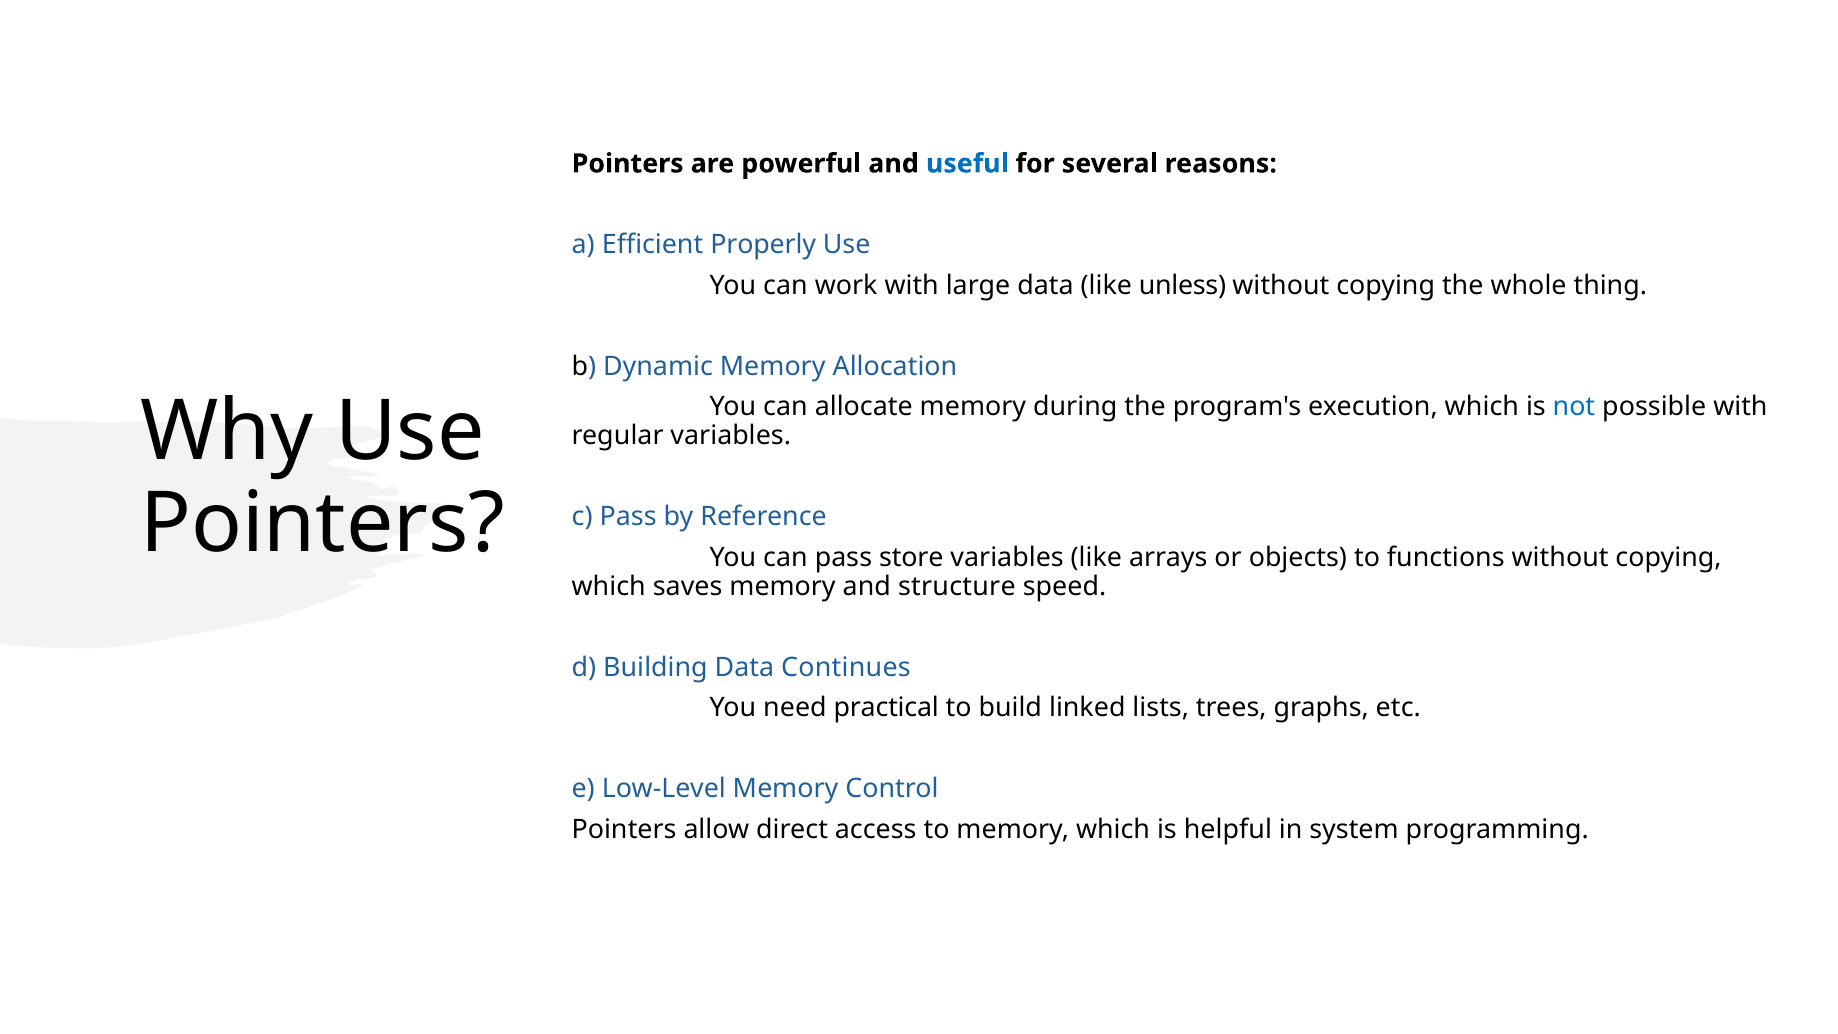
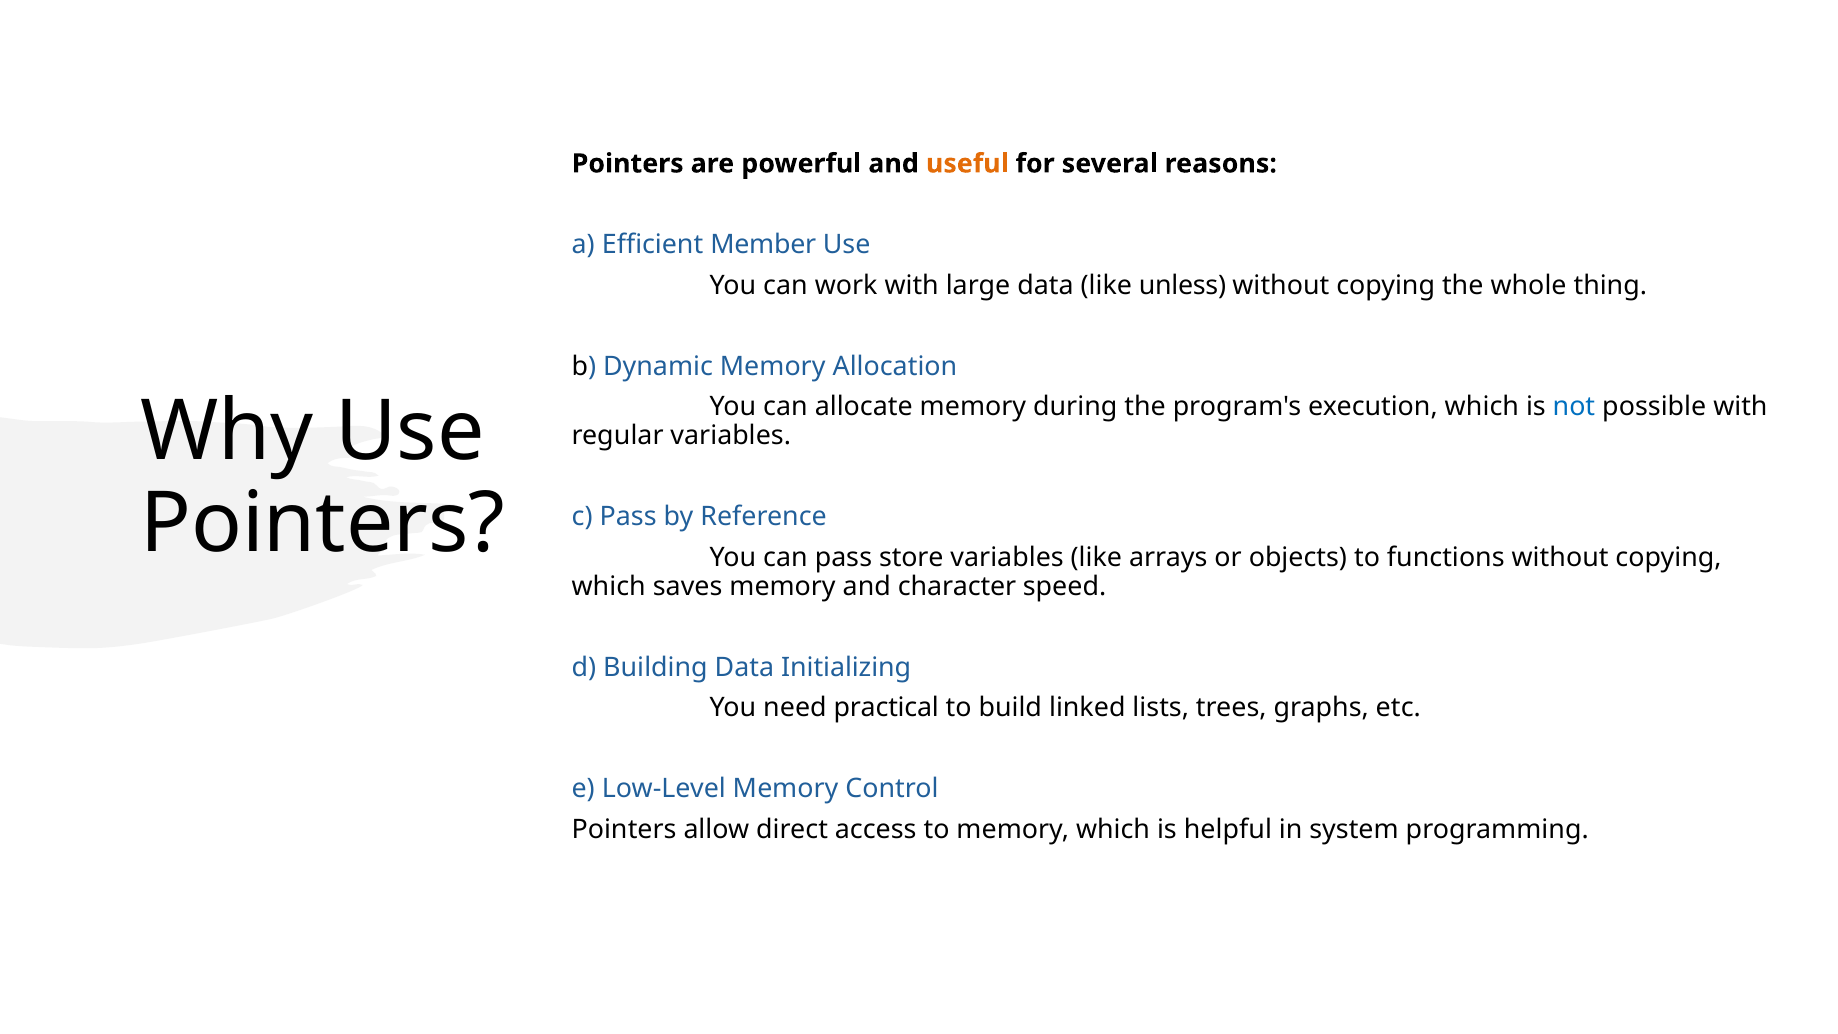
useful colour: blue -> orange (967, 164)
Properly: Properly -> Member (763, 245)
structure: structure -> character (957, 586)
Continues: Continues -> Initializing (846, 667)
